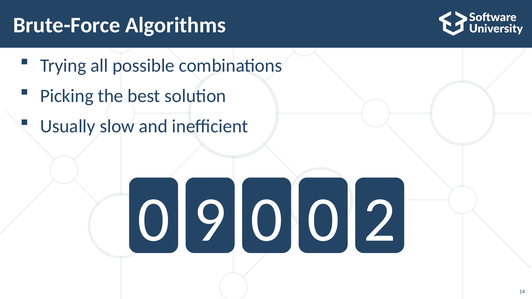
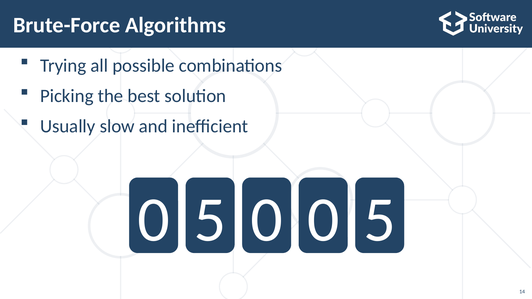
9: 9 -> 5 (210, 220)
0 0 2: 2 -> 5 (380, 220)
